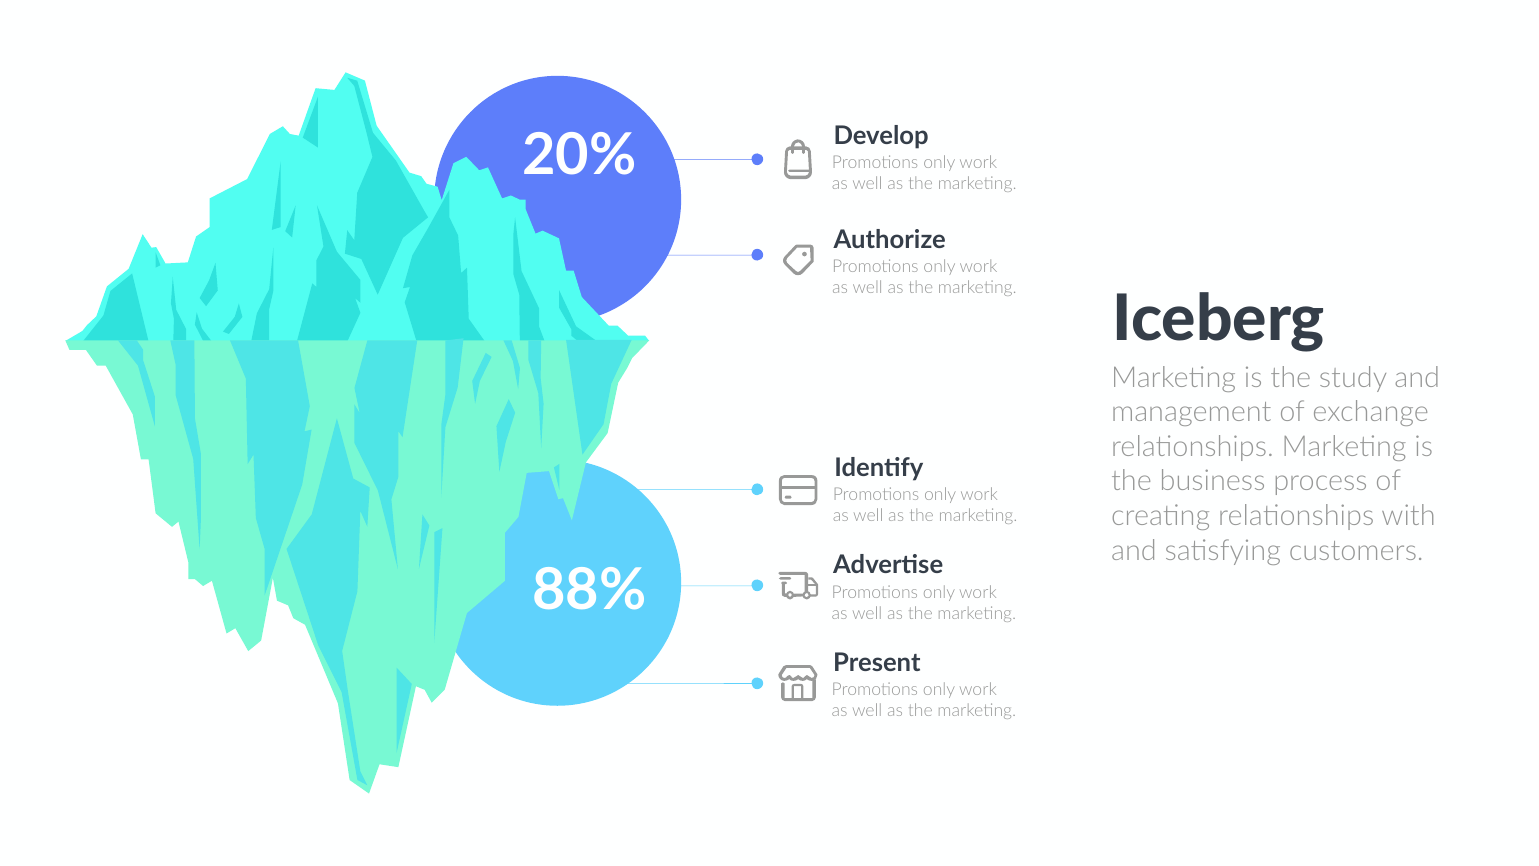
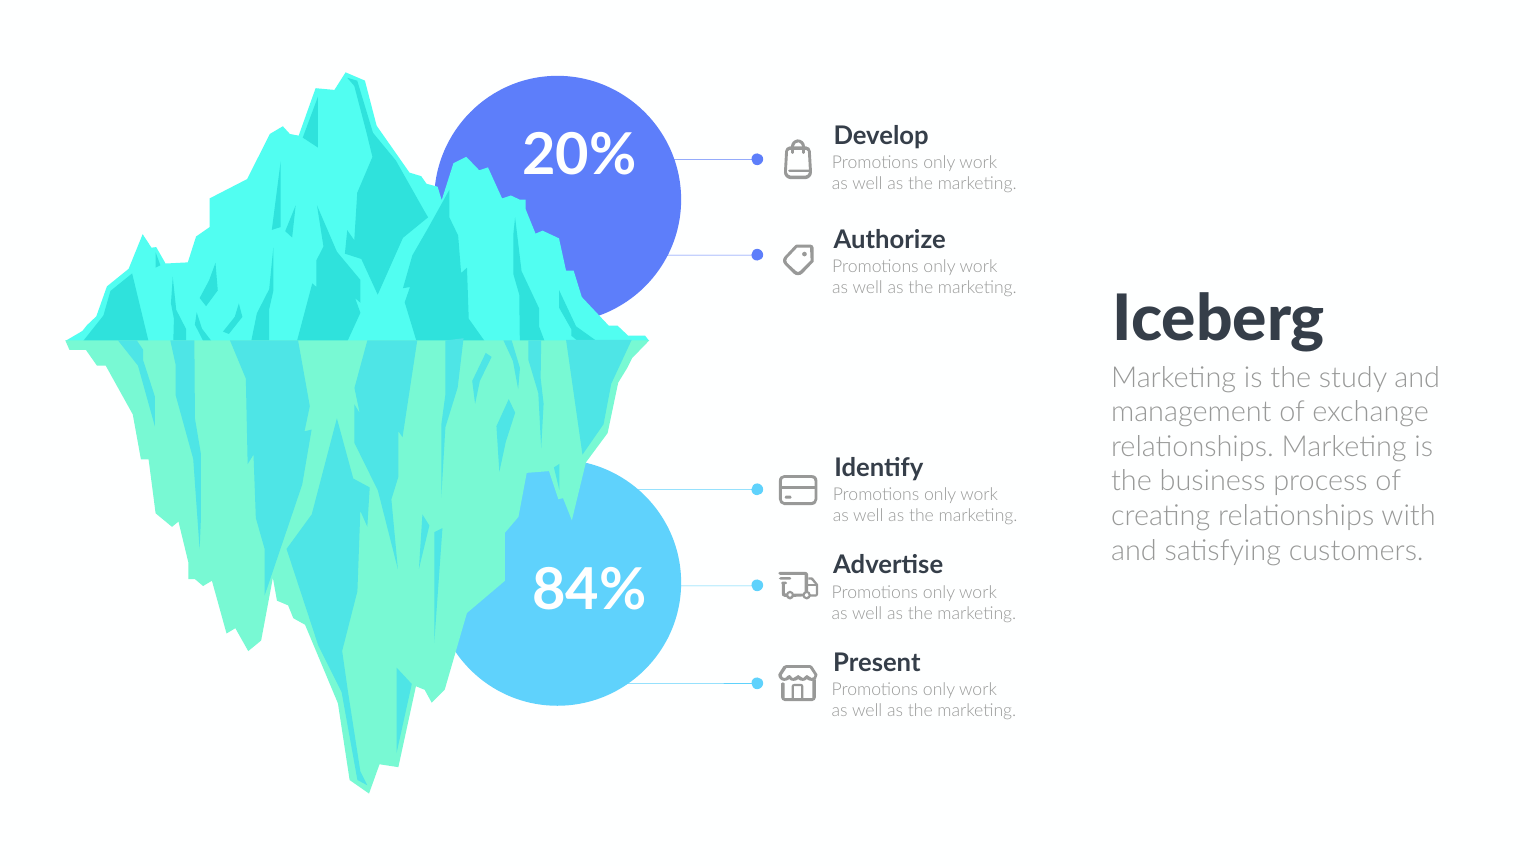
88%: 88% -> 84% (590, 591)
